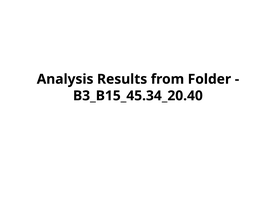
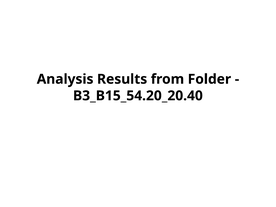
B3_B15_45.34_20.40: B3_B15_45.34_20.40 -> B3_B15_54.20_20.40 (138, 96)
